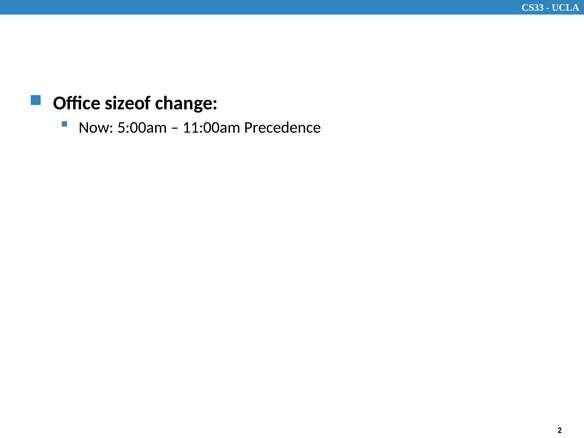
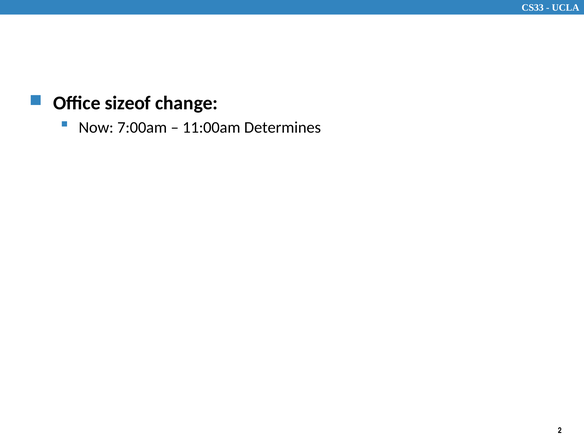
5:00am: 5:00am -> 7:00am (142, 127)
Precedence: Precedence -> Determines (283, 127)
